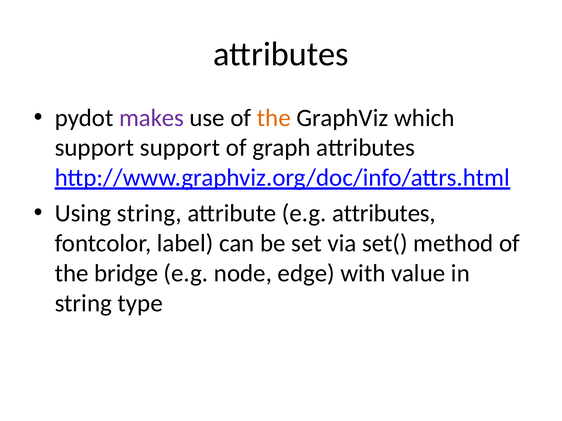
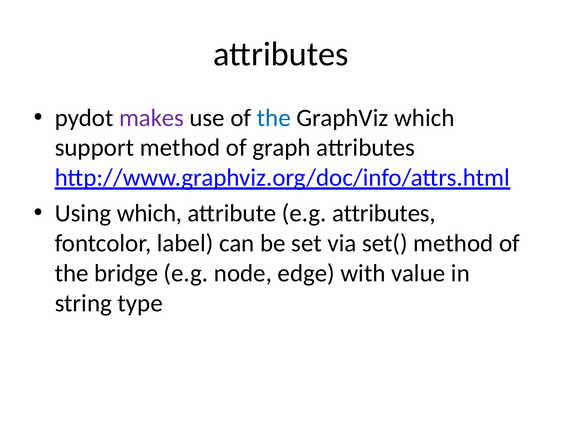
the colour: orange -> blue (274, 118)
support support: support -> method (180, 148)
Using string: string -> which (149, 213)
